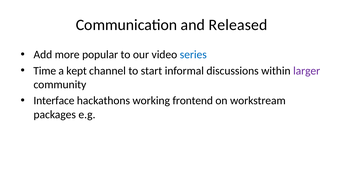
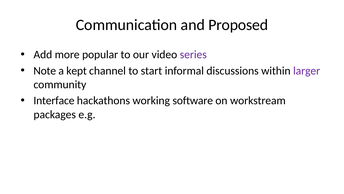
Released: Released -> Proposed (238, 25)
series colour: blue -> purple (193, 55)
Time: Time -> Note (45, 71)
frontend: frontend -> software (193, 100)
